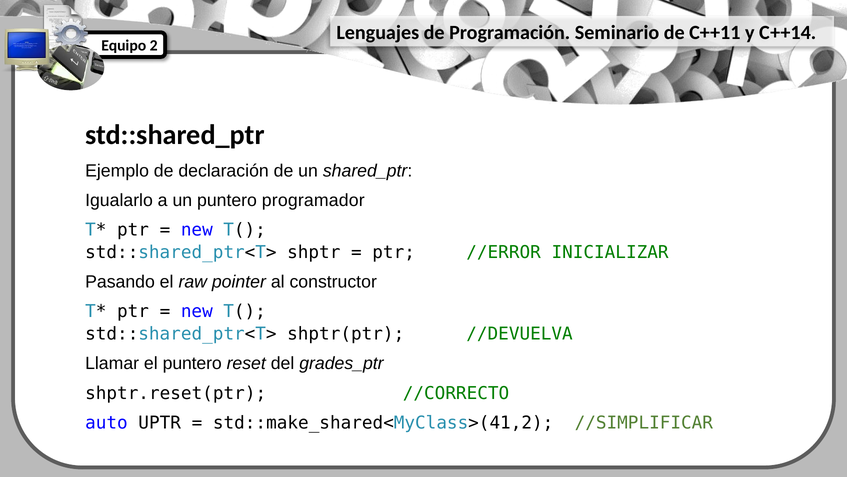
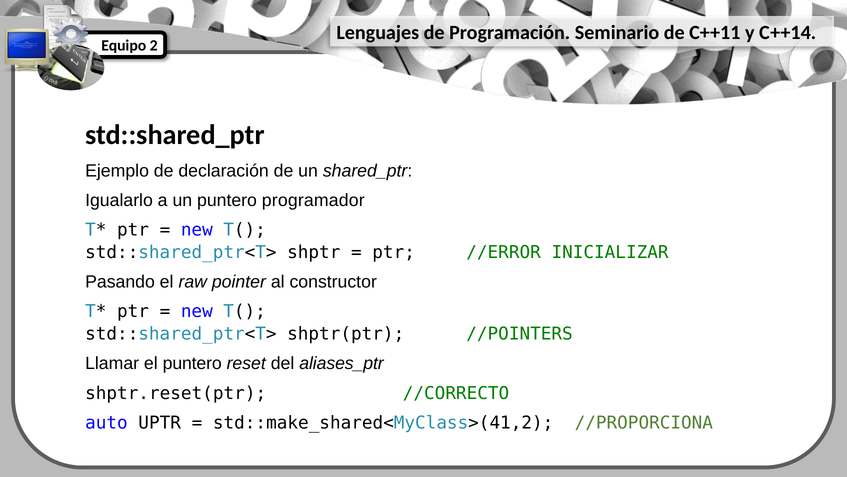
//DEVUELVA: //DEVUELVA -> //POINTERS (520, 334)
grades_ptr: grades_ptr -> aliases_ptr (342, 363)
//SIMPLIFICAR: //SIMPLIFICAR -> //PROPORCIONA (644, 422)
